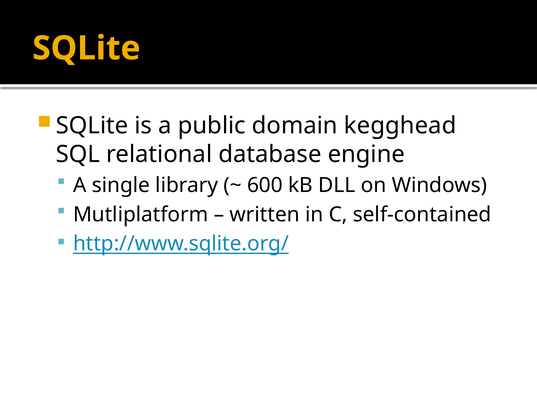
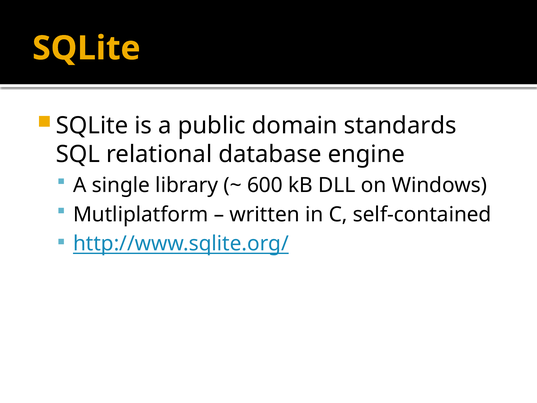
kegghead: kegghead -> standards (400, 126)
